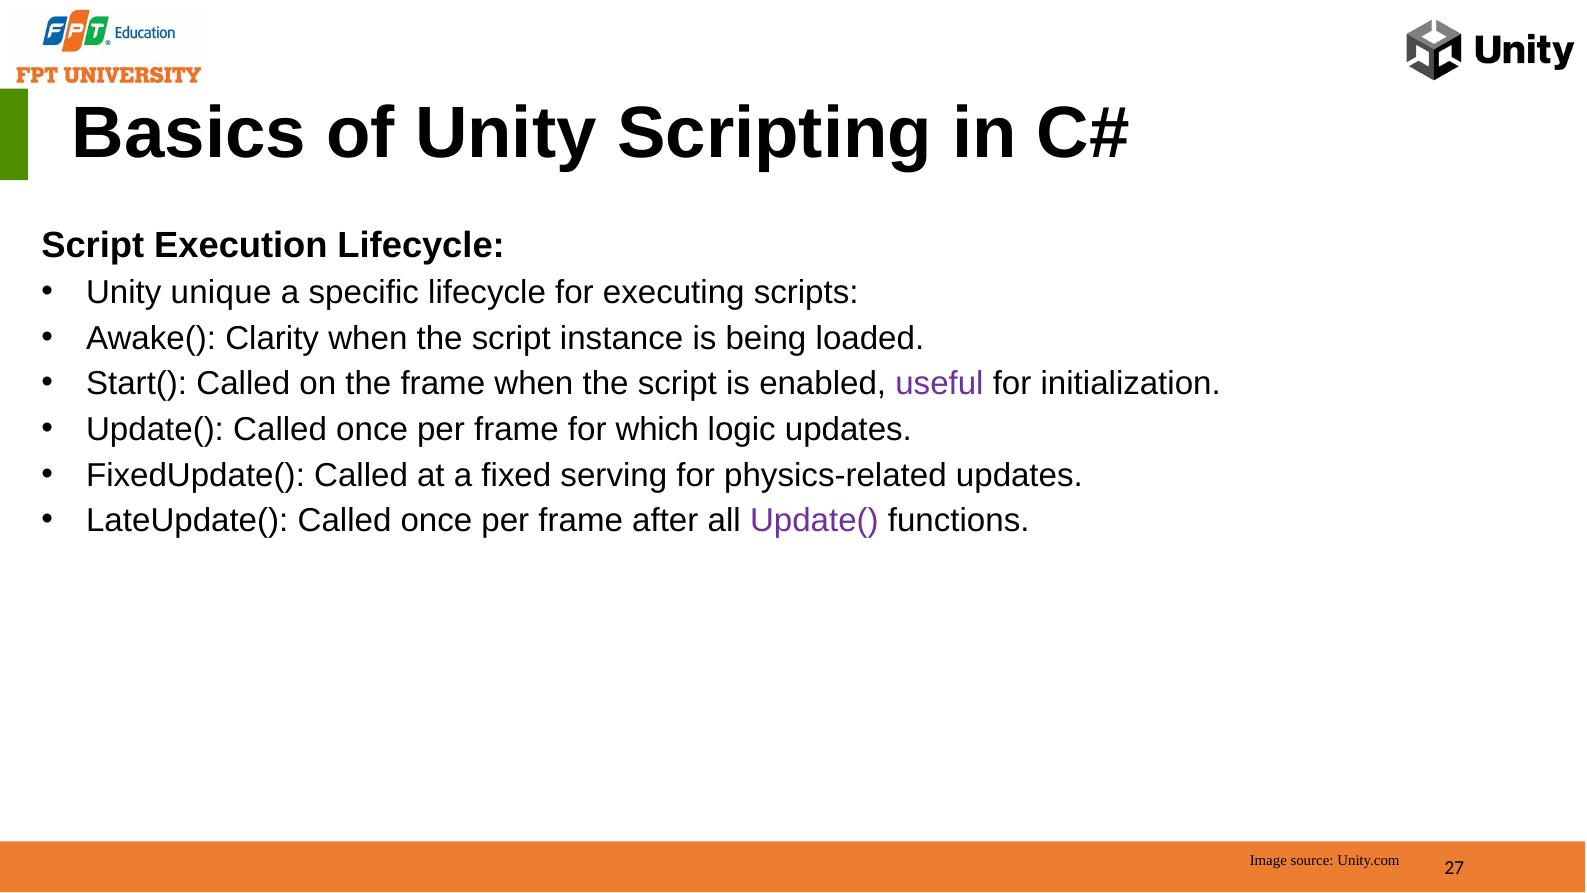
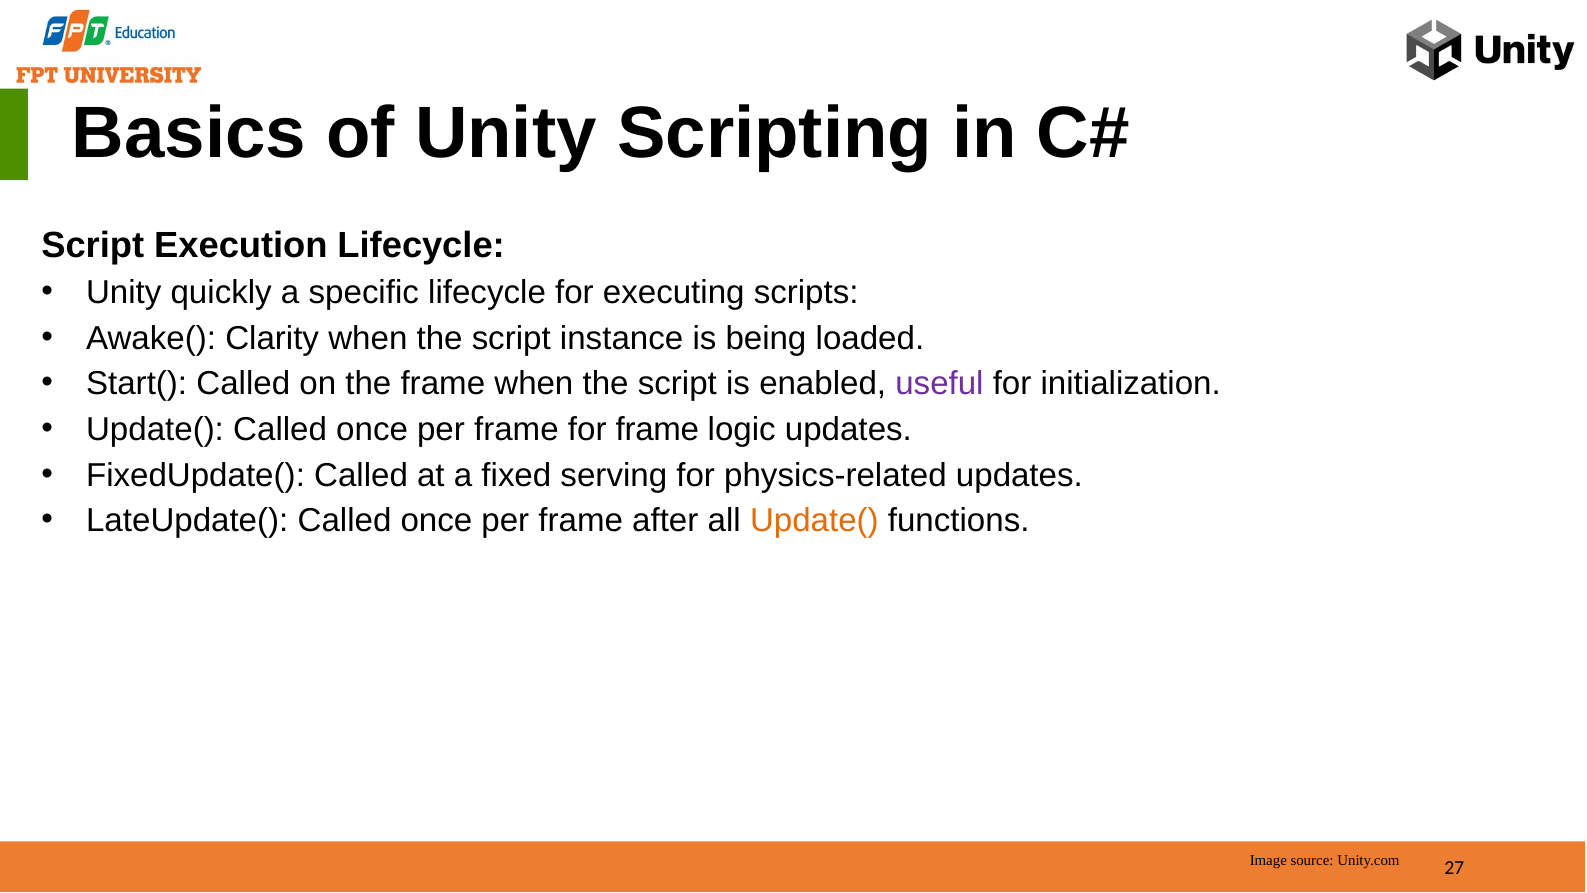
unique: unique -> quickly (221, 292)
for which: which -> frame (657, 429)
Update( colour: purple -> orange (814, 521)
